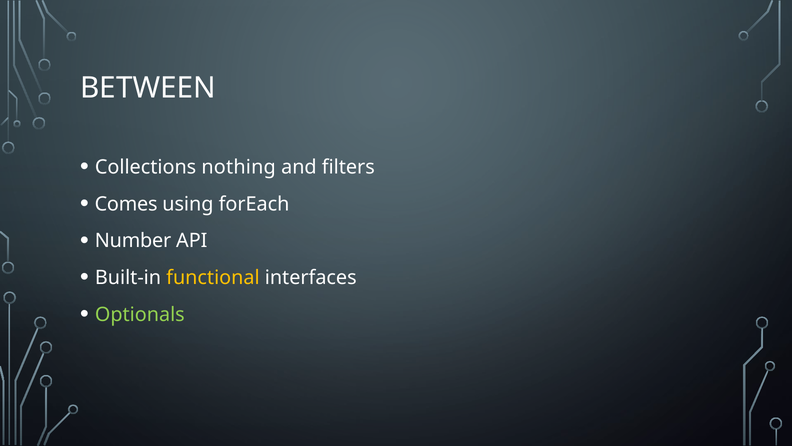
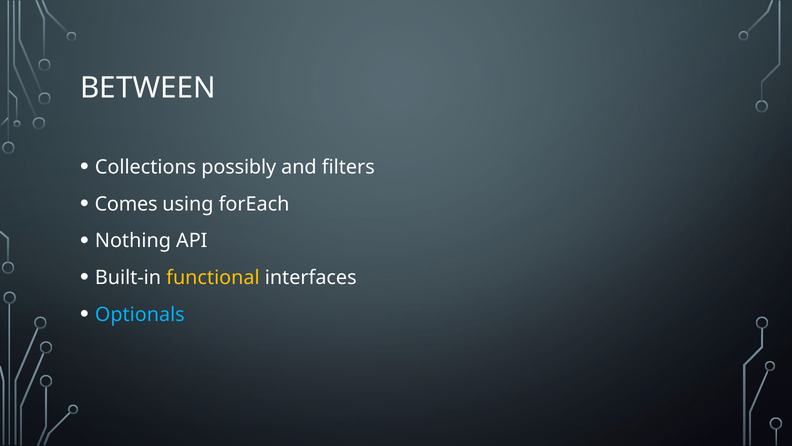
nothing: nothing -> possibly (239, 167)
Number: Number -> Nothing (133, 241)
Optionals colour: light green -> light blue (140, 314)
